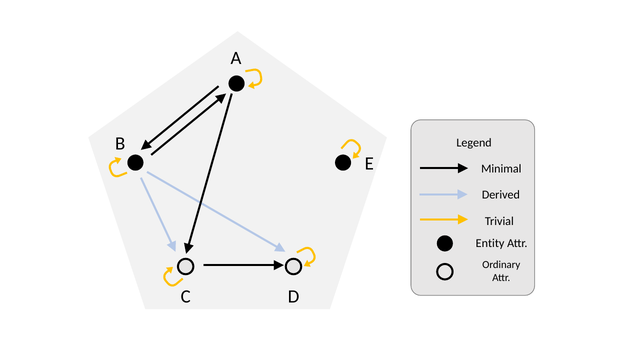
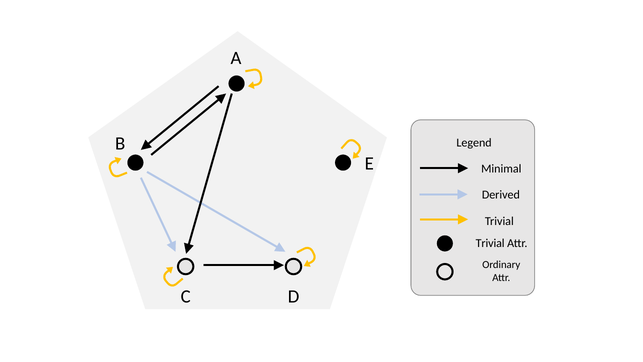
Entity: Entity -> Trivial (490, 243)
